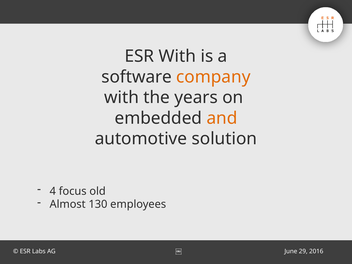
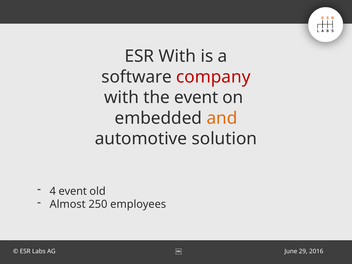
company colour: orange -> red (213, 77)
the years: years -> event (196, 98)
4 focus: focus -> event (73, 191)
130: 130 -> 250 (98, 204)
